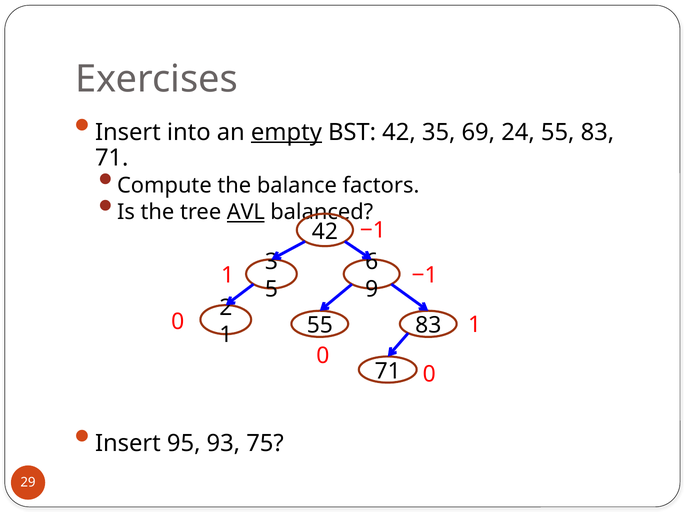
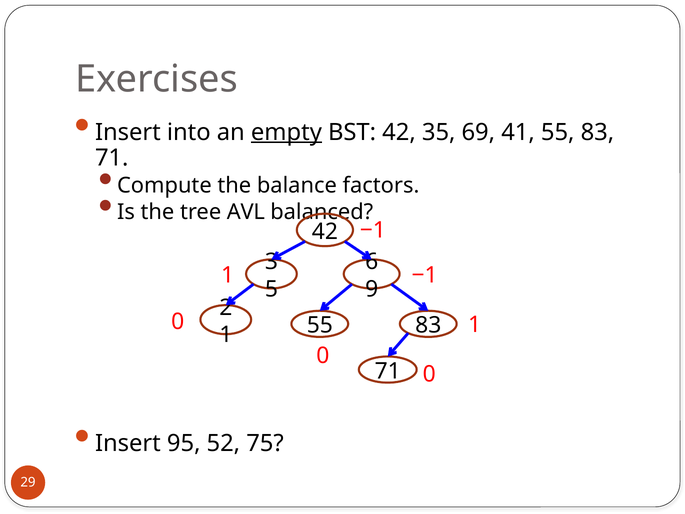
24: 24 -> 41 (518, 132)
AVL underline: present -> none (246, 212)
93: 93 -> 52 (223, 443)
